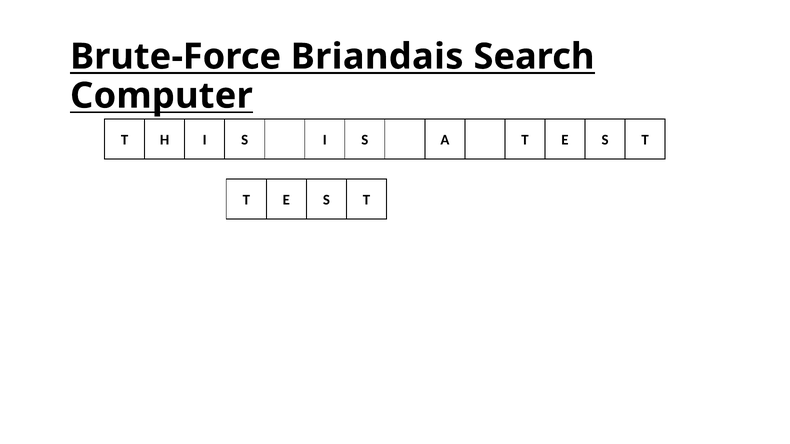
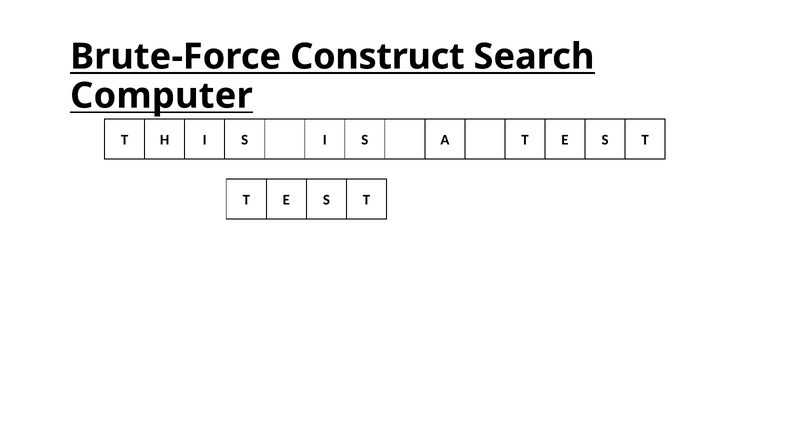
Briandais: Briandais -> Construct (377, 57)
